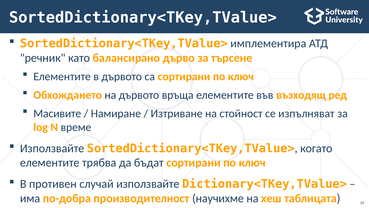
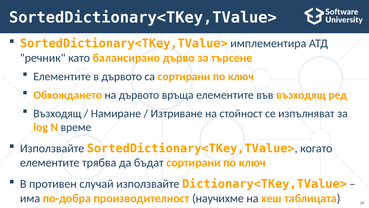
Масивите: Масивите -> Възходящ (57, 113)
